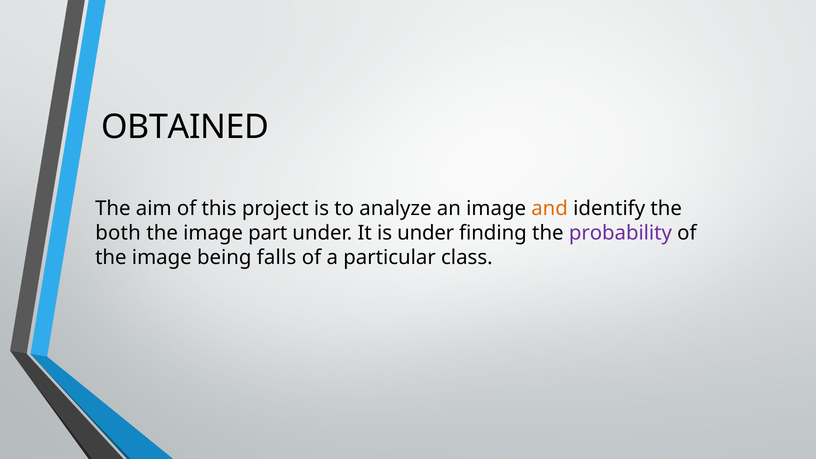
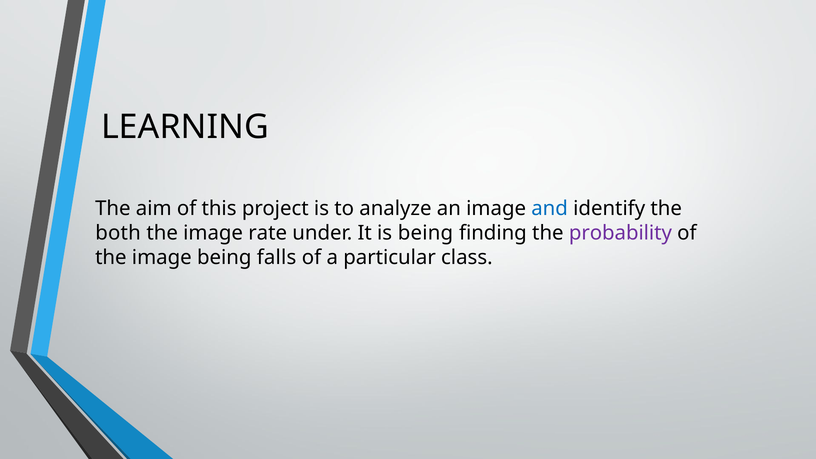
OBTAINED: OBTAINED -> LEARNING (185, 127)
and colour: orange -> blue (550, 209)
part: part -> rate (268, 233)
is under: under -> being (425, 233)
